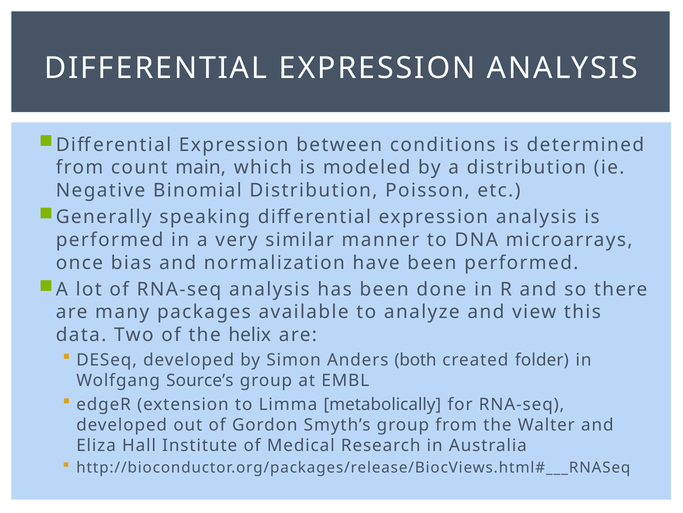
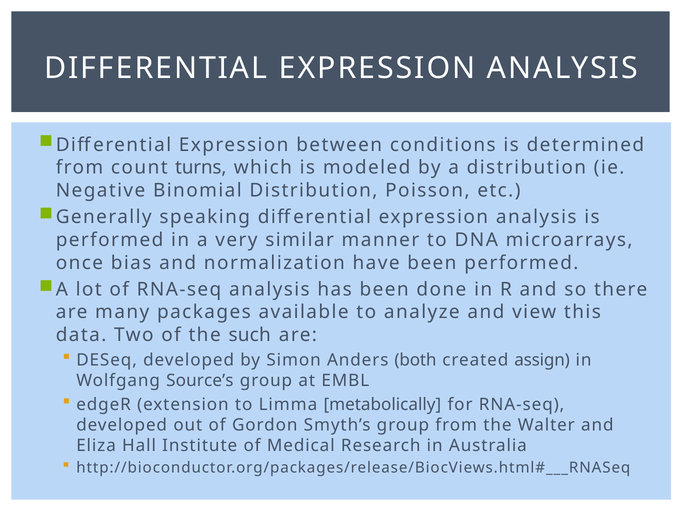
main: main -> turns (201, 167)
helix: helix -> such (250, 335)
folder: folder -> assign (542, 359)
